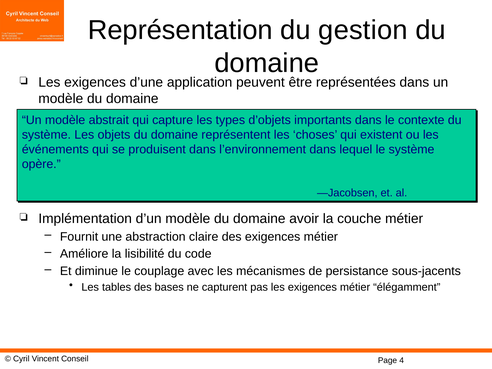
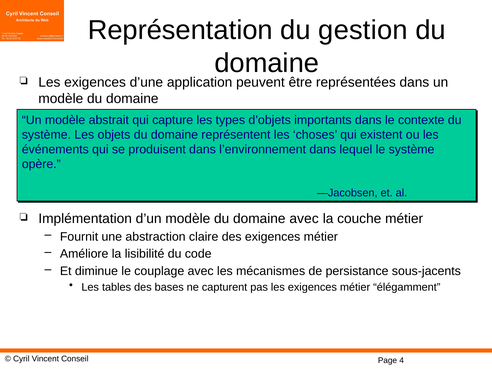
domaine avoir: avoir -> avec (304, 219)
